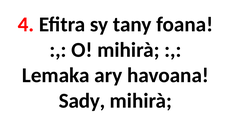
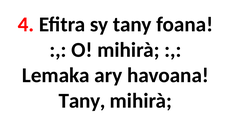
Sady: Sady -> Tany (82, 101)
